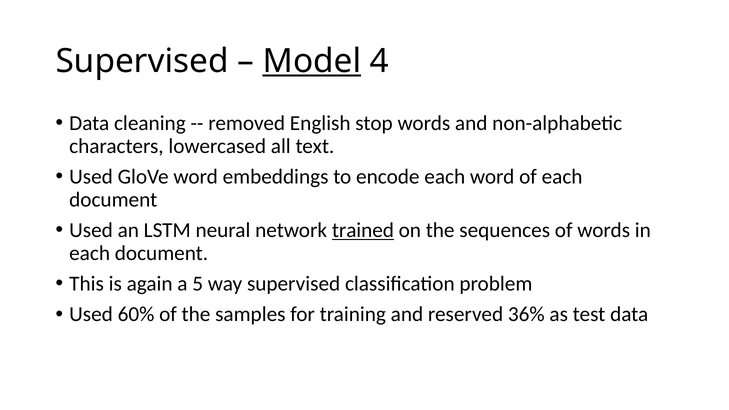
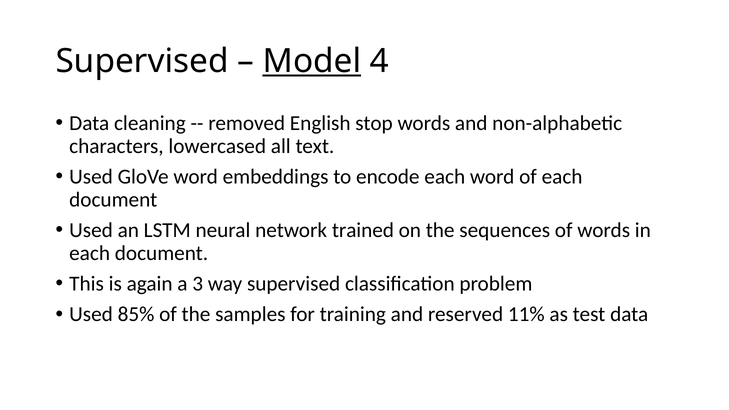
trained underline: present -> none (363, 230)
5: 5 -> 3 (198, 284)
60%: 60% -> 85% (136, 314)
36%: 36% -> 11% (526, 314)
